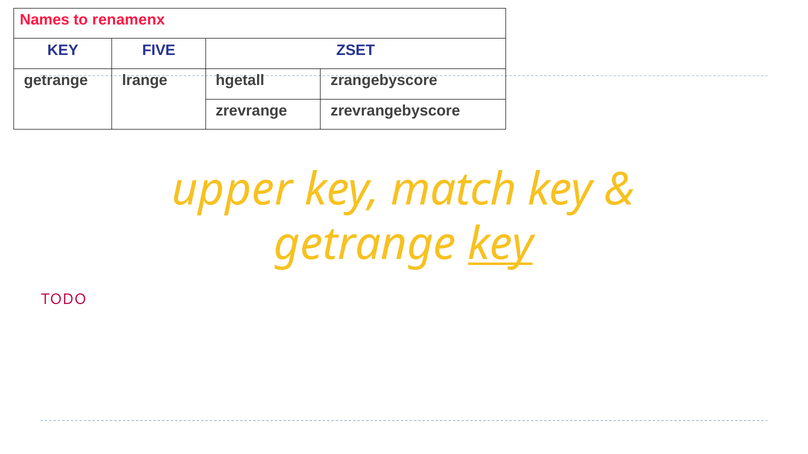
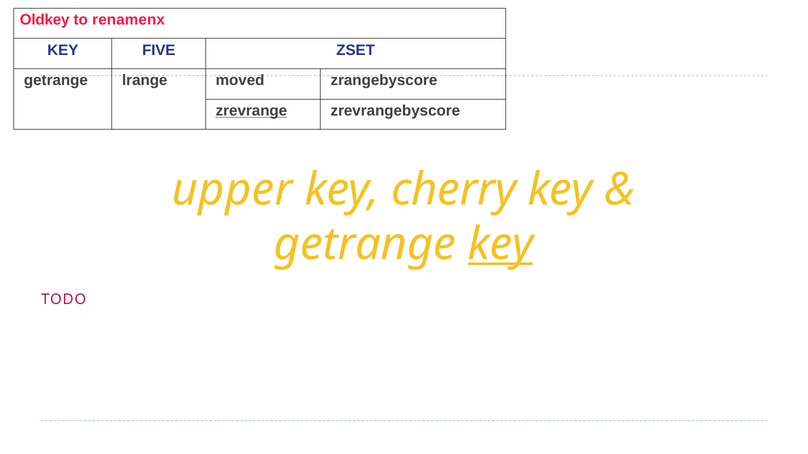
Names: Names -> Oldkey (45, 20)
hgetall: hgetall -> moved (240, 81)
zrevrange underline: none -> present (251, 111)
match: match -> cherry (454, 190)
